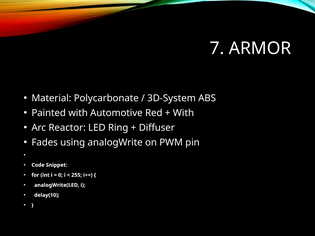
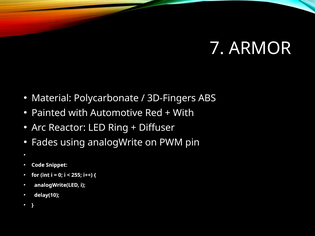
3D-System: 3D-System -> 3D-Fingers (172, 98)
